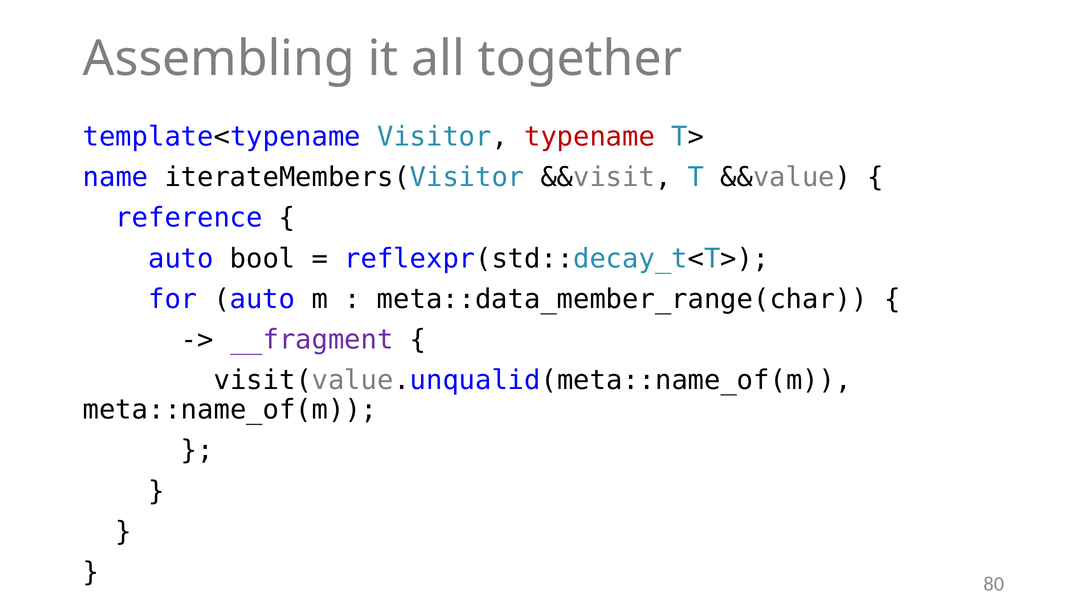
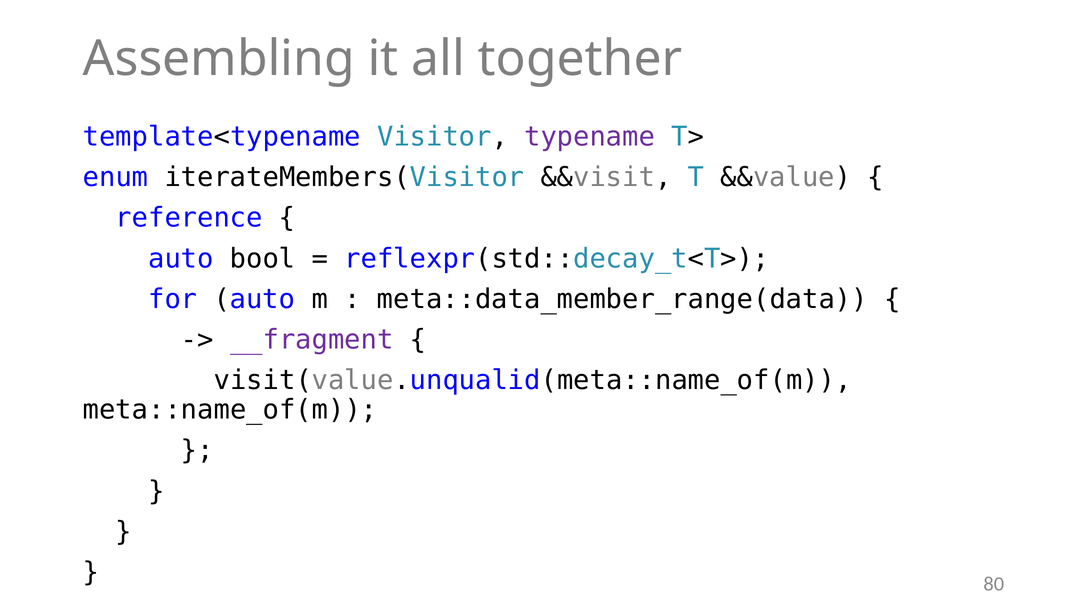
typename colour: red -> purple (590, 137)
name: name -> enum (116, 177)
meta::data_member_range(char: meta::data_member_range(char -> meta::data_member_range(data (622, 299)
